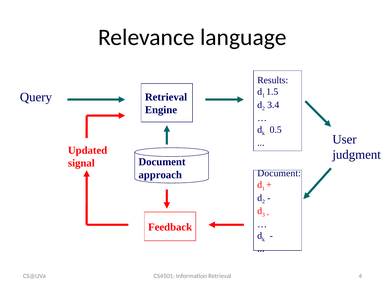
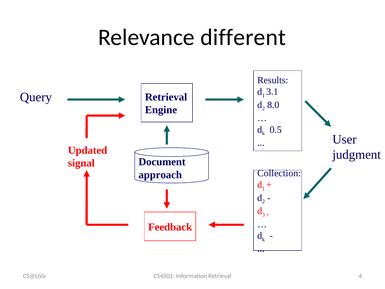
language: language -> different (243, 37)
1.5: 1.5 -> 3.1 (272, 92)
3.4: 3.4 -> 8.0 (273, 105)
Document: Document -> Collection (279, 173)
